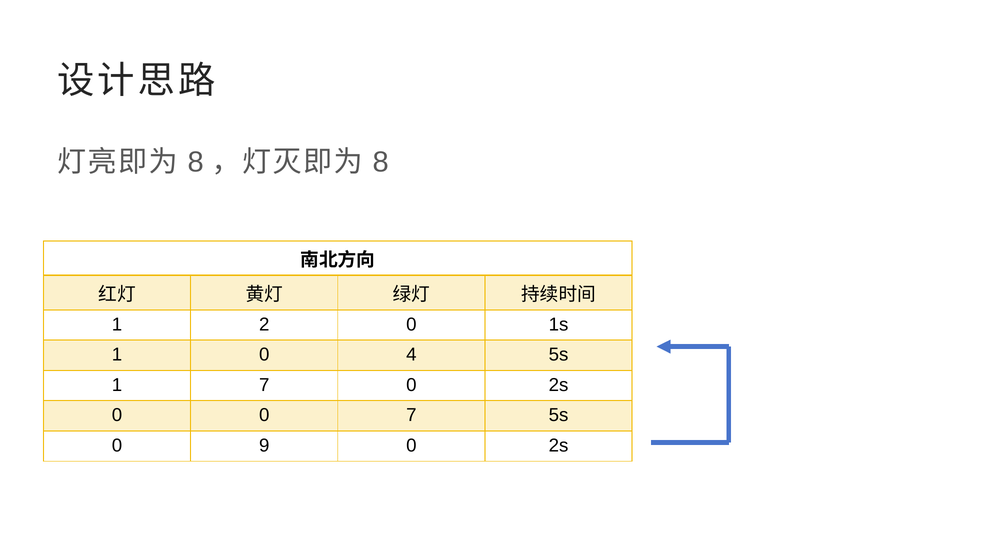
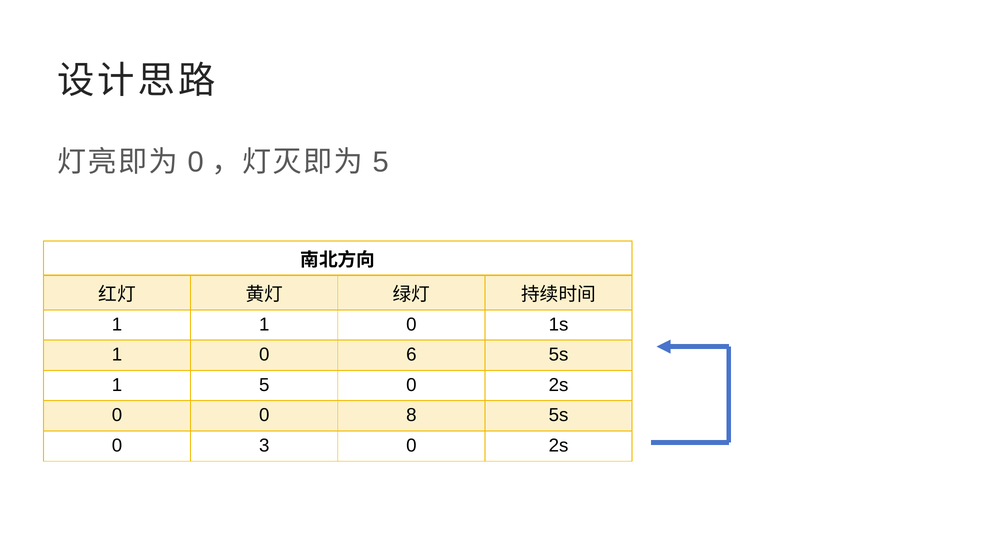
8: 8 -> 0 (196, 162)
8: 8 -> 5 (381, 162)
1 2: 2 -> 1 (264, 324)
4: 4 -> 6 (411, 355)
1 7: 7 -> 5 (264, 385)
0 7: 7 -> 8 (411, 415)
9: 9 -> 3 (264, 446)
